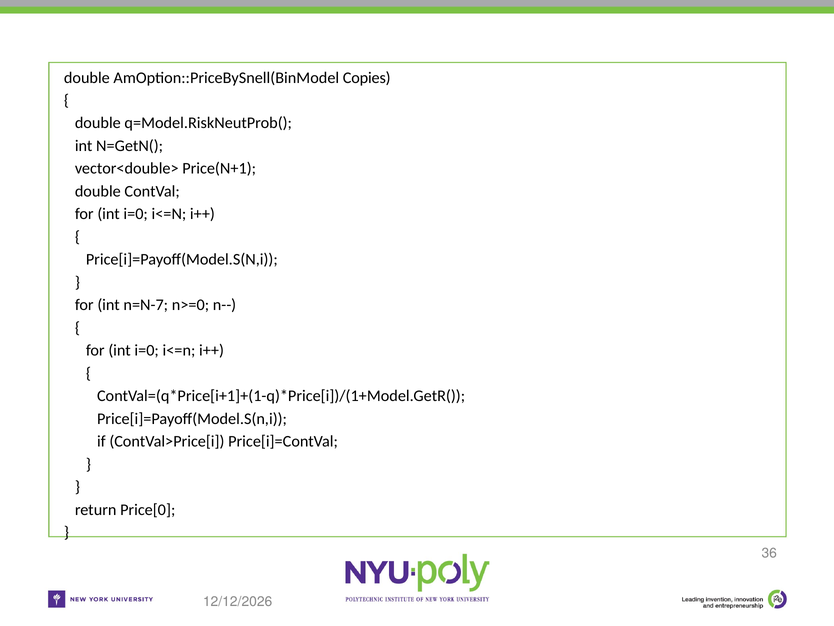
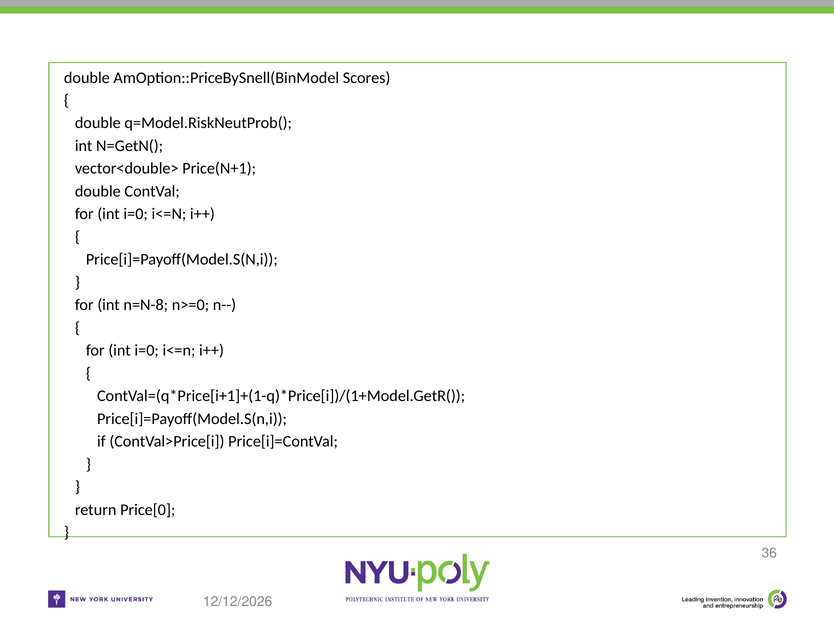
Copies: Copies -> Scores (367, 78)
n=N-7: n=N-7 -> n=N-8 (146, 305)
